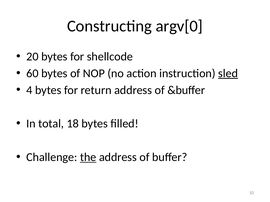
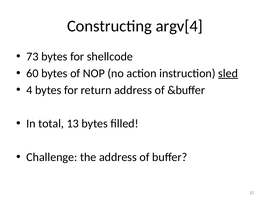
argv[0: argv[0 -> argv[4 (179, 26)
20: 20 -> 73 (32, 57)
18: 18 -> 13 (73, 124)
the underline: present -> none (88, 158)
